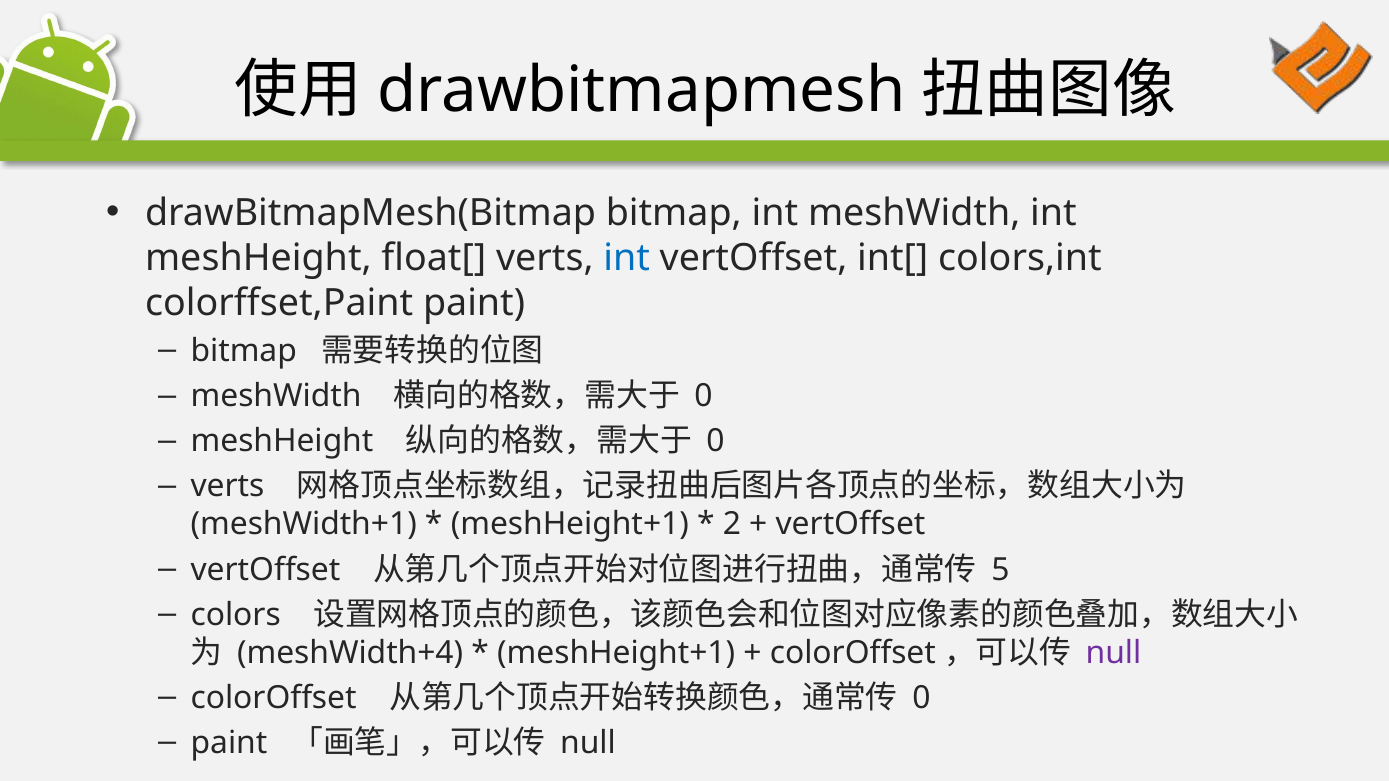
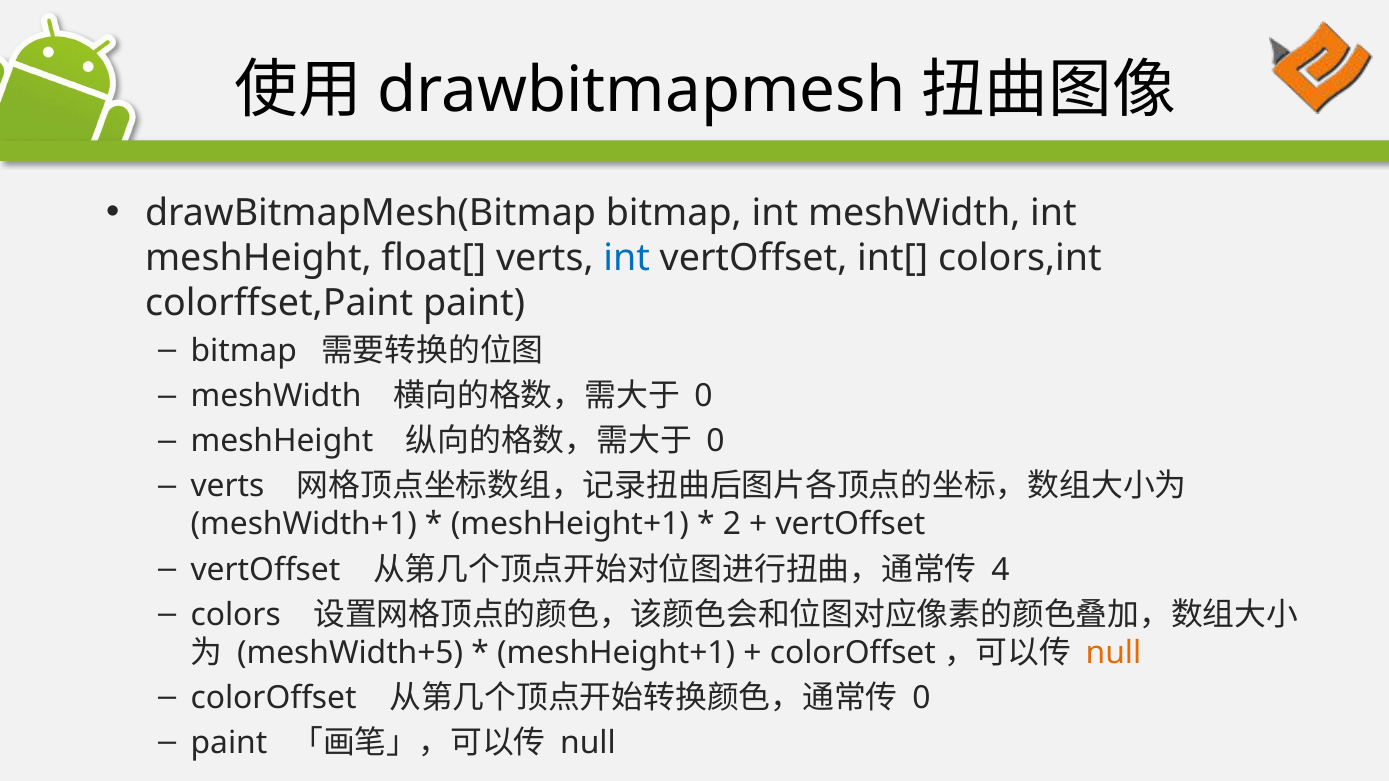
5: 5 -> 4 (1000, 570)
meshWidth+4: meshWidth+4 -> meshWidth+5 (350, 653)
null colour: purple -> orange (1114, 653)
